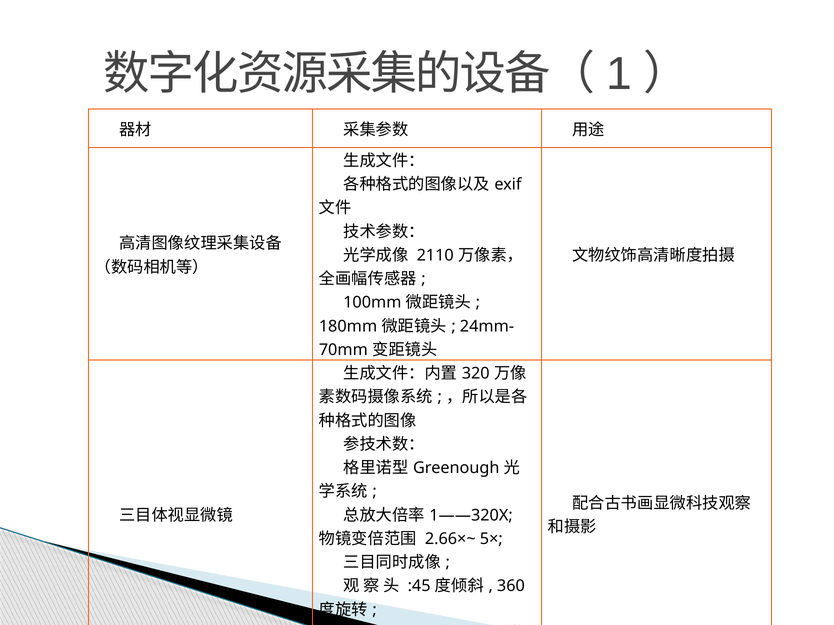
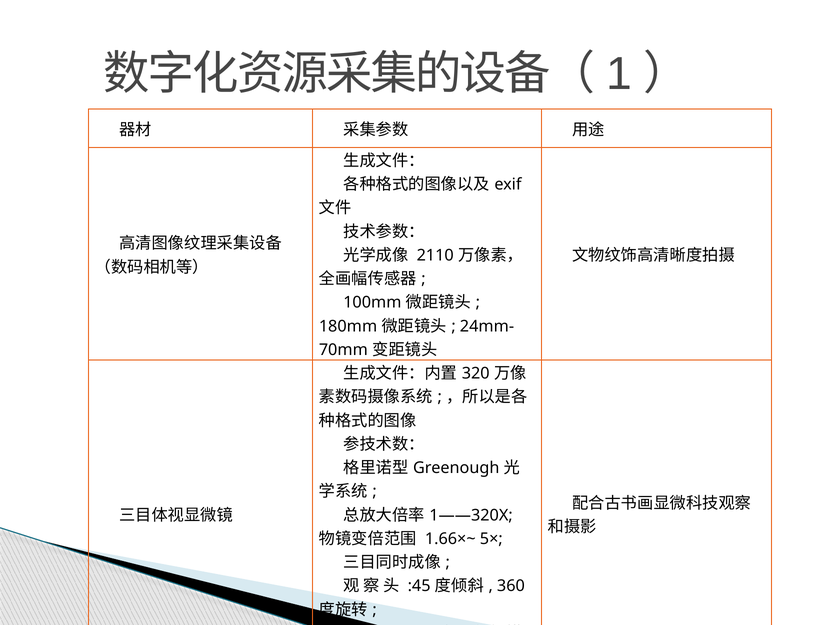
2.66×~: 2.66×~ -> 1.66×~ (450, 539)
